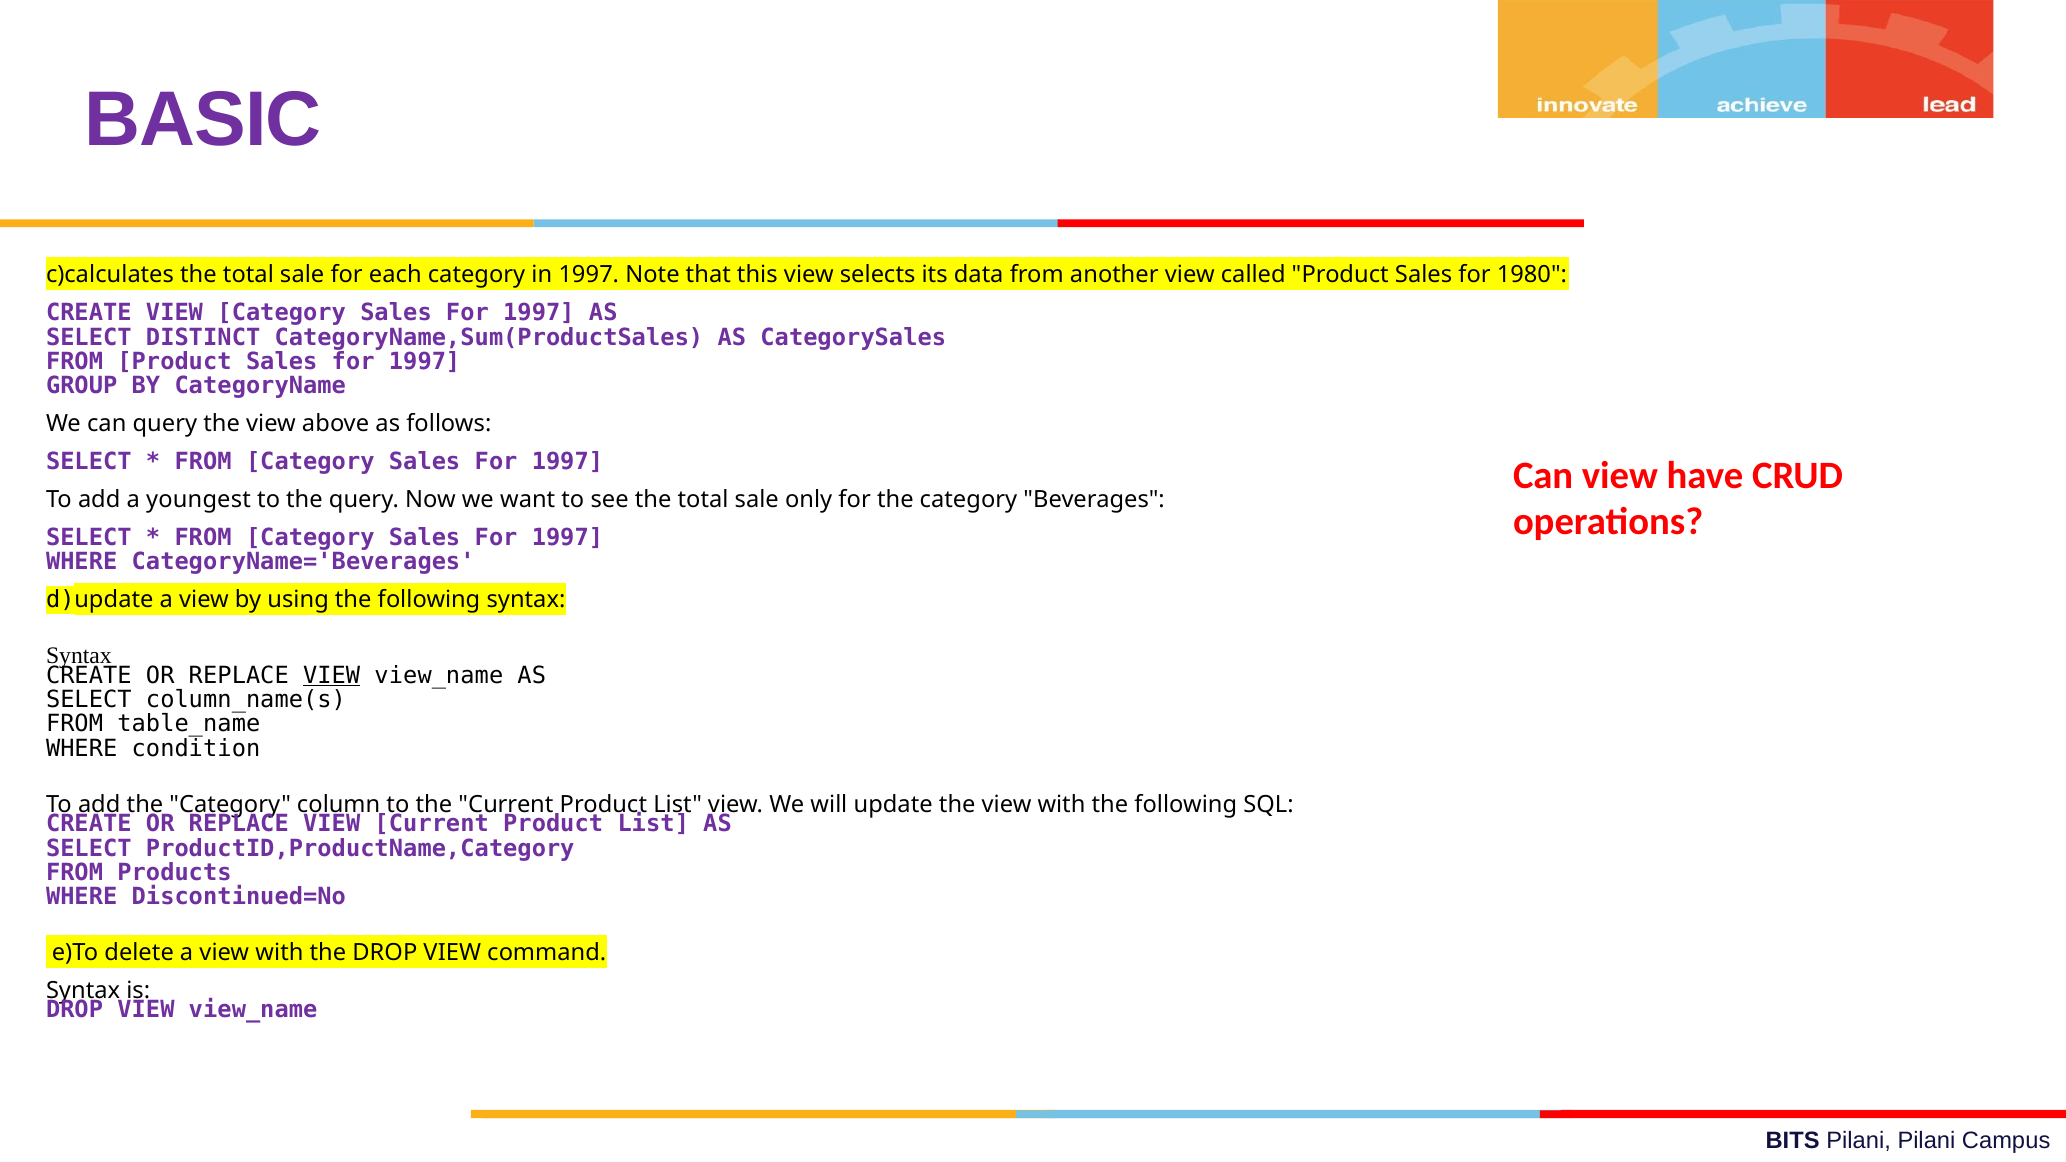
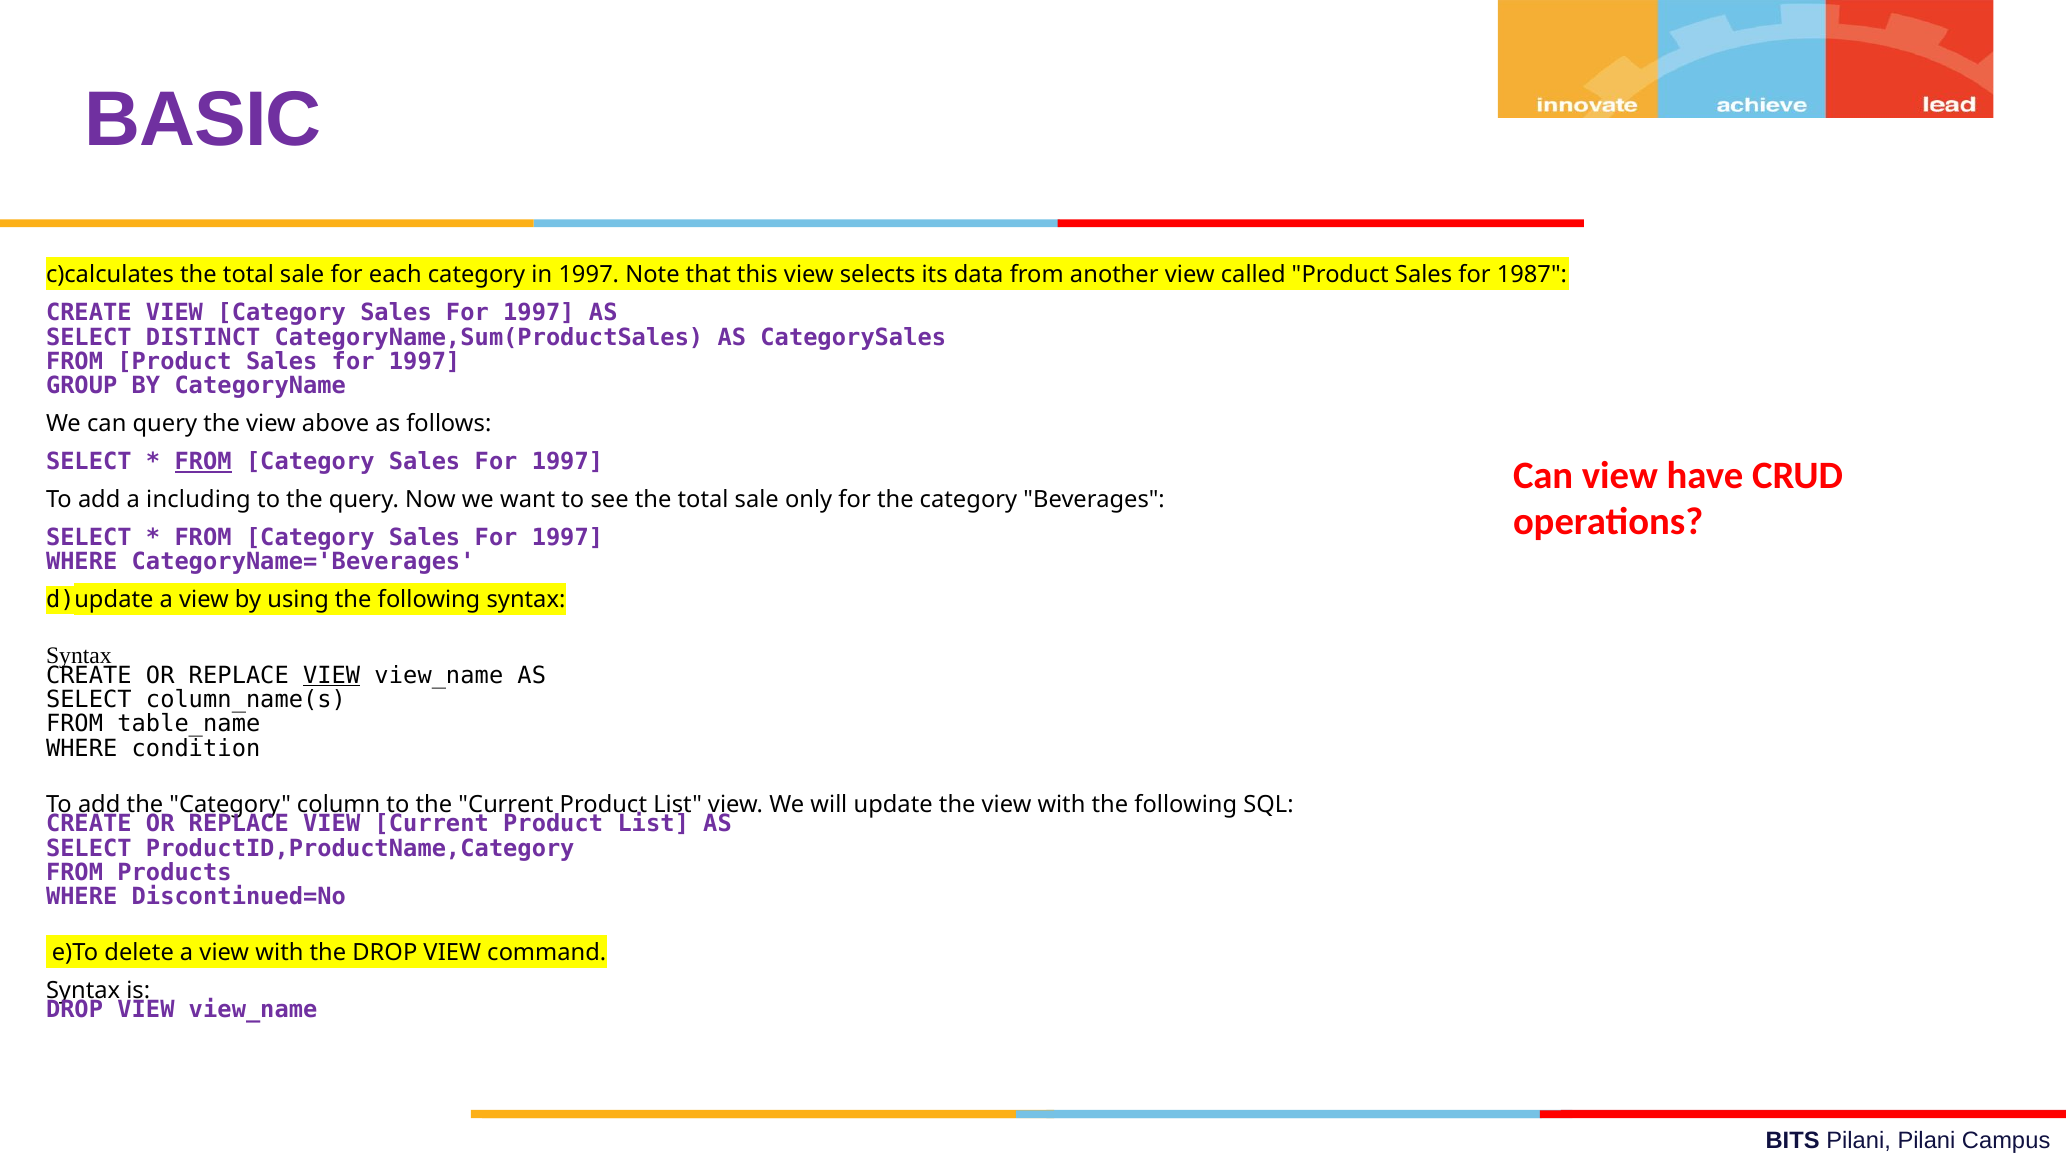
1980: 1980 -> 1987 (1532, 275)
FROM underline: none -> present (203, 462)
youngest: youngest -> including (198, 500)
